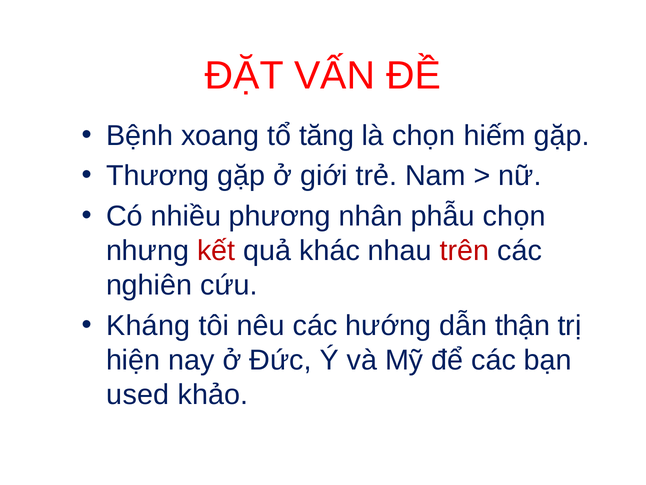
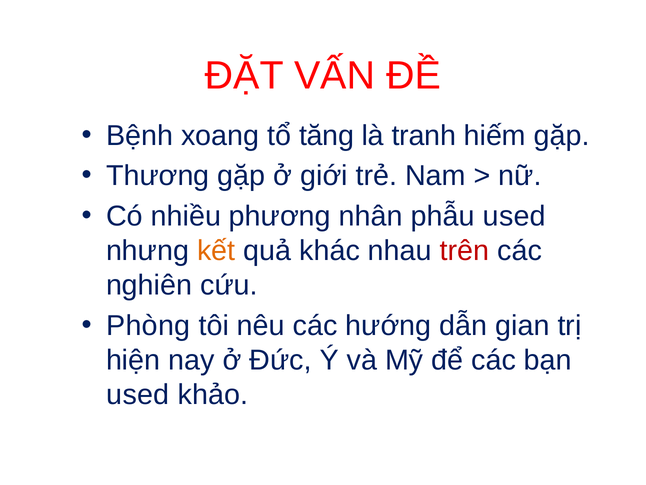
là chọn: chọn -> tranh (424, 136)
phẫu chọn: chọn -> used (514, 216)
kết colour: red -> orange (216, 251)
Kháng: Kháng -> Phòng (148, 325)
thận: thận -> gian (522, 325)
